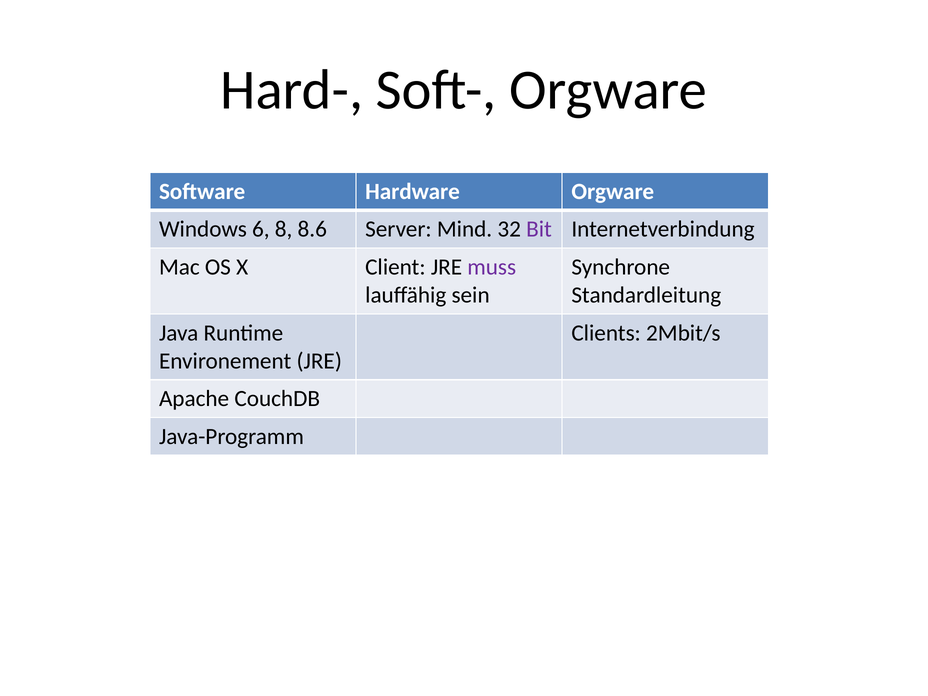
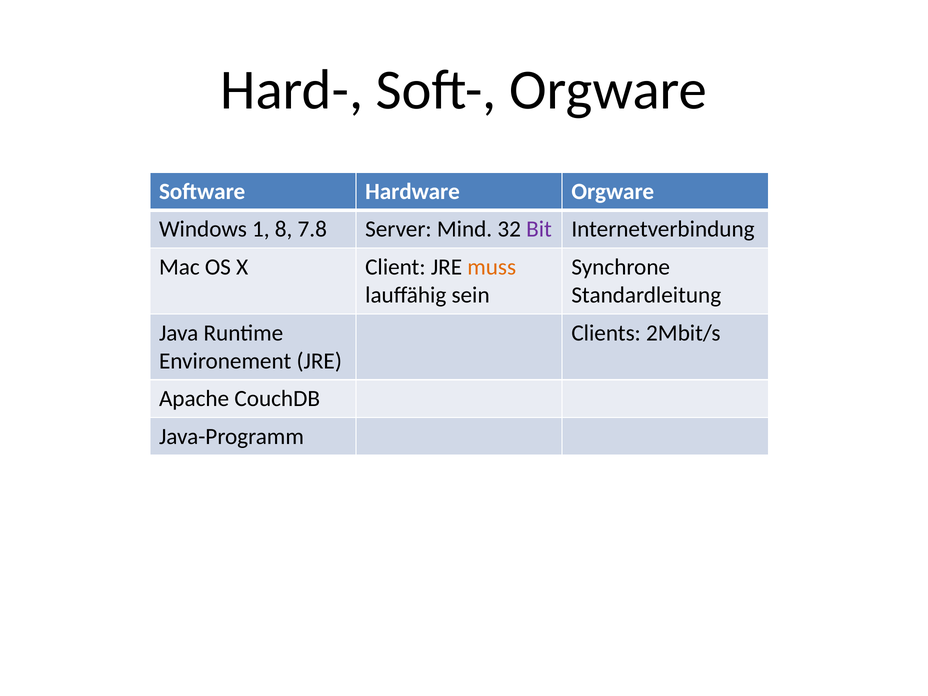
6: 6 -> 1 (261, 229)
8.6: 8.6 -> 7.8 (312, 229)
muss colour: purple -> orange (492, 267)
